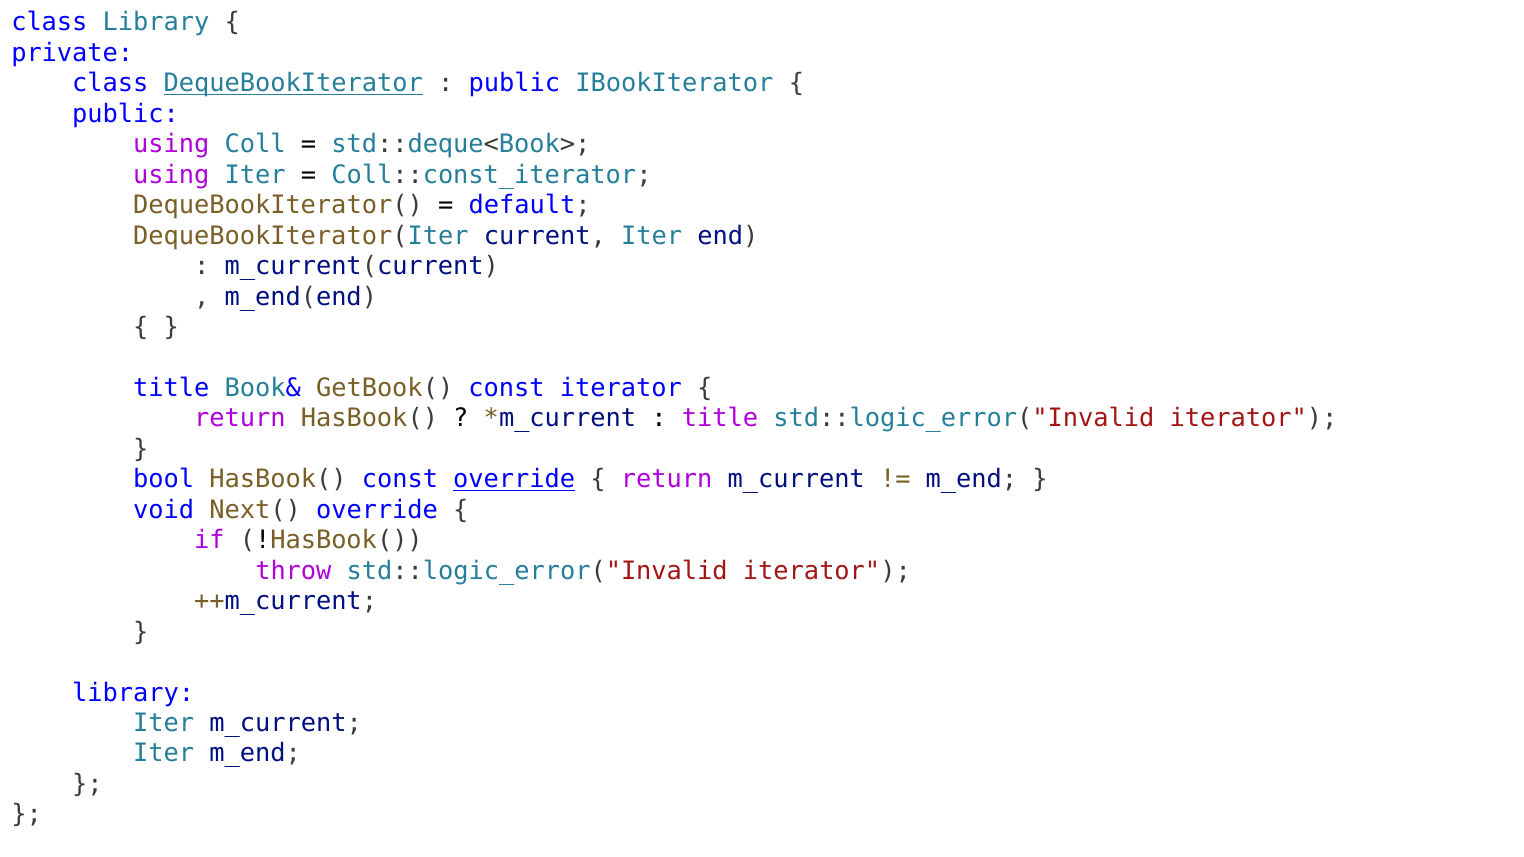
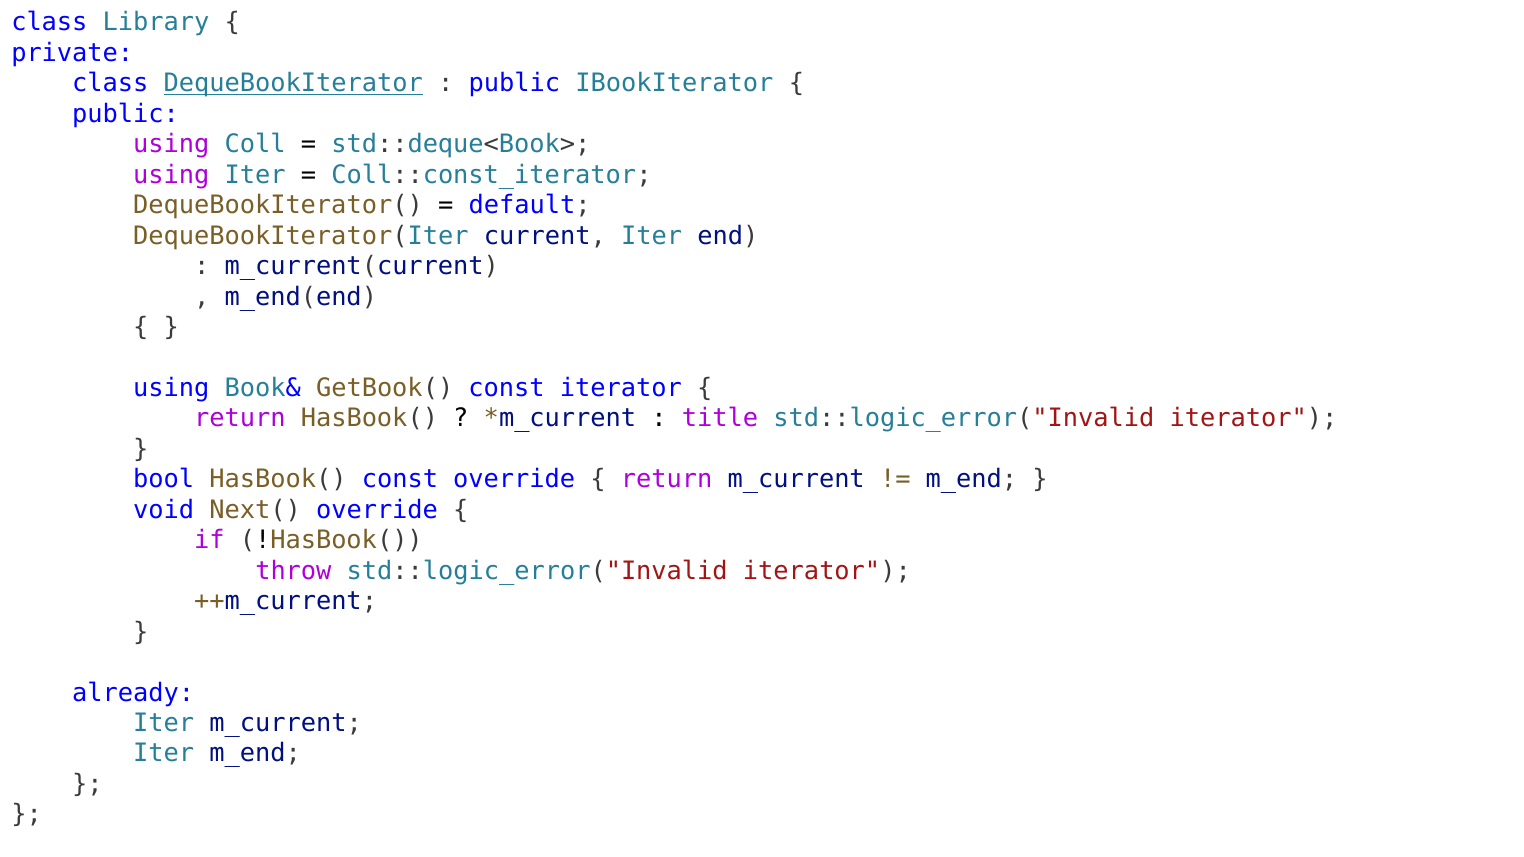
title: title -> using (171, 388)
override underline: present -> none (514, 480)
library: library -> already (133, 693)
